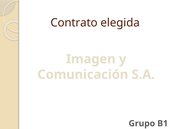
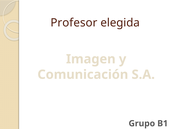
Contrato: Contrato -> Profesor (74, 23)
